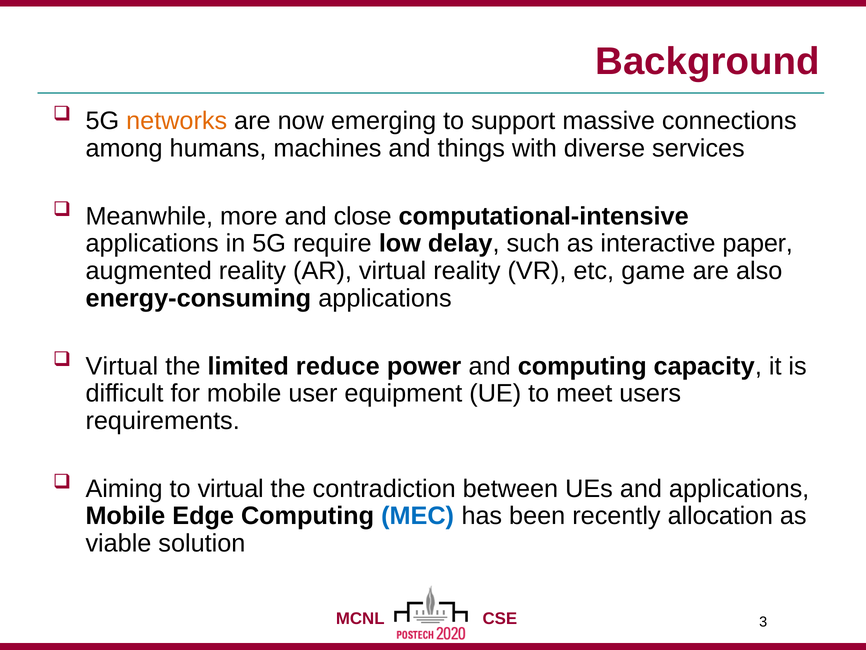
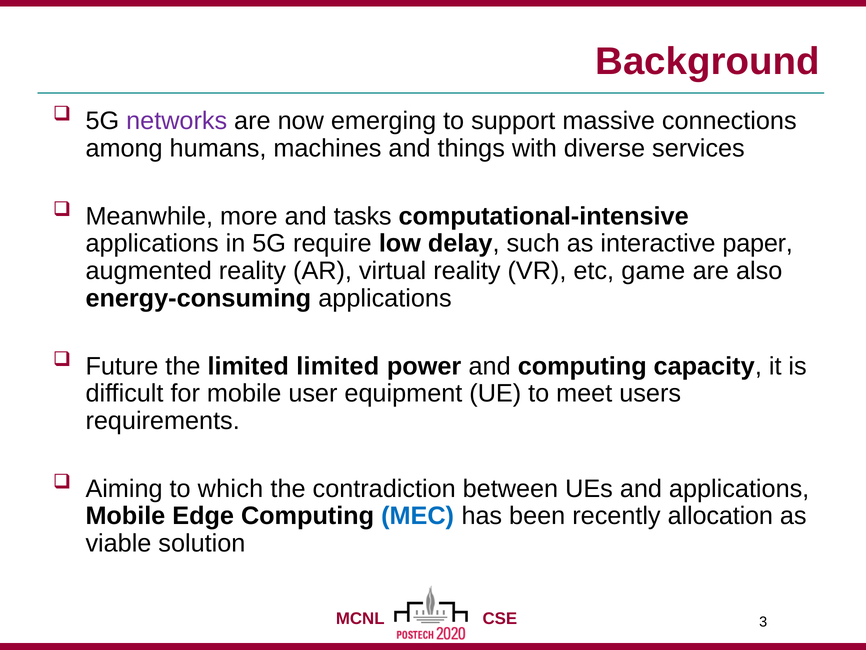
networks colour: orange -> purple (177, 121)
close: close -> tasks (363, 216)
Virtual: Virtual -> Future (122, 366)
limited reduce: reduce -> limited (338, 366)
to virtual: virtual -> which (230, 488)
